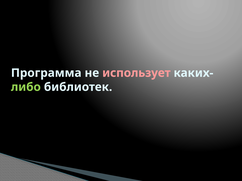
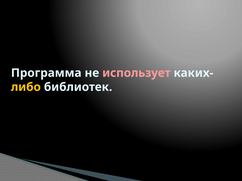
либо colour: light green -> yellow (26, 87)
